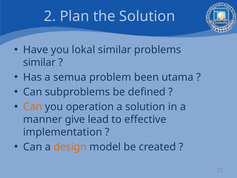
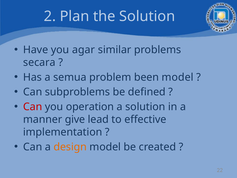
lokal: lokal -> agar (83, 50)
similar: similar -> secara (39, 62)
been utama: utama -> model (178, 77)
Can colour: orange -> red (33, 107)
